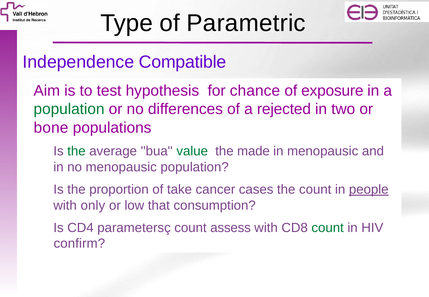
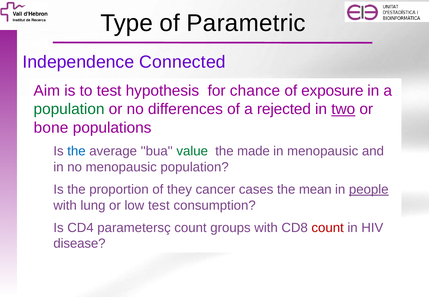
Compatible: Compatible -> Connected (183, 62)
two underline: none -> present (343, 109)
the colour: green -> blue (76, 151)
take: take -> they (180, 190)
the count: count -> mean (315, 190)
only: only -> lung (93, 205)
low that: that -> test (159, 205)
assess: assess -> groups (230, 228)
count colour: green -> red (328, 228)
confirm: confirm -> disease (79, 244)
